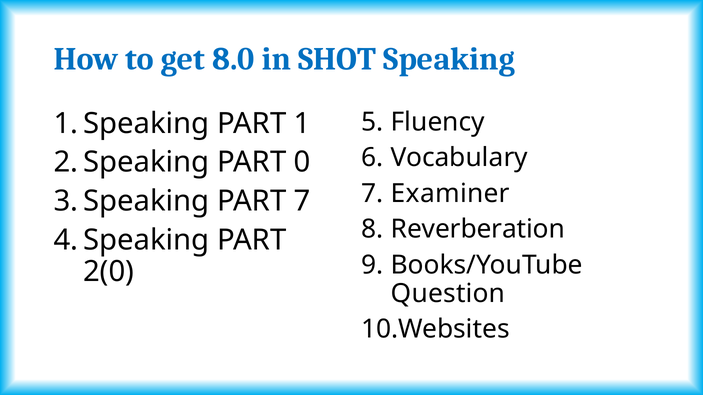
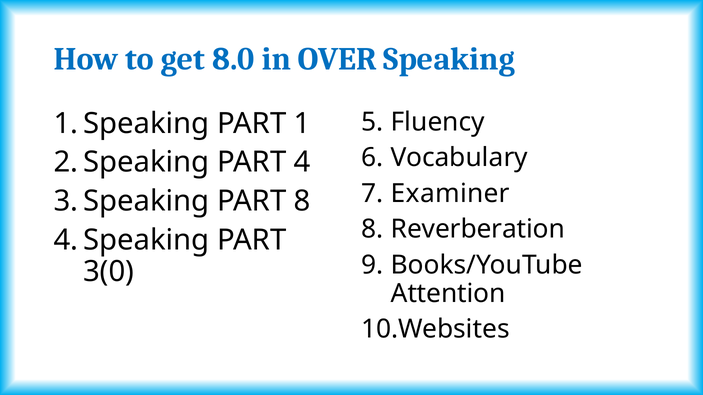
SHOT: SHOT -> OVER (337, 59)
0: 0 -> 4 (302, 162)
PART 7: 7 -> 8 (302, 201)
2(0: 2(0 -> 3(0 (109, 272)
Question: Question -> Attention (448, 294)
